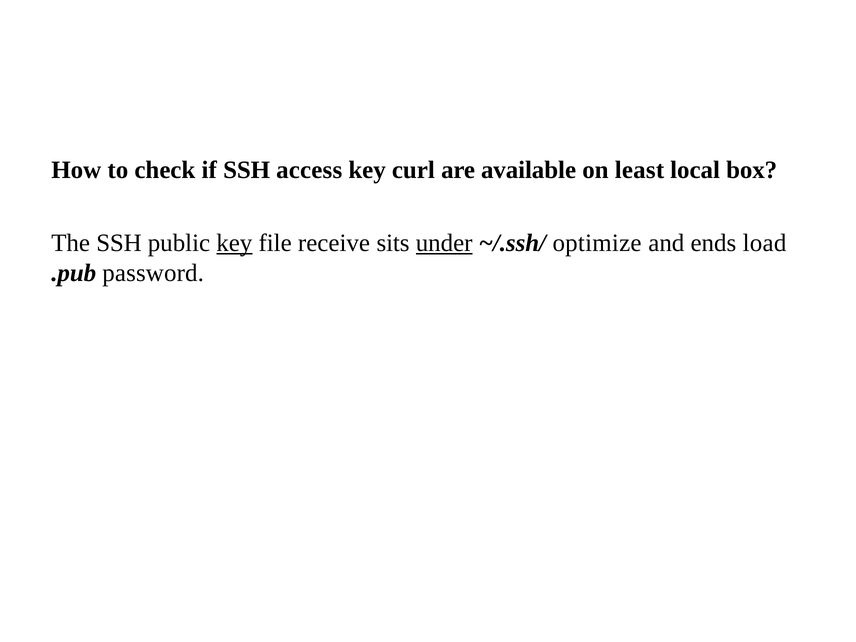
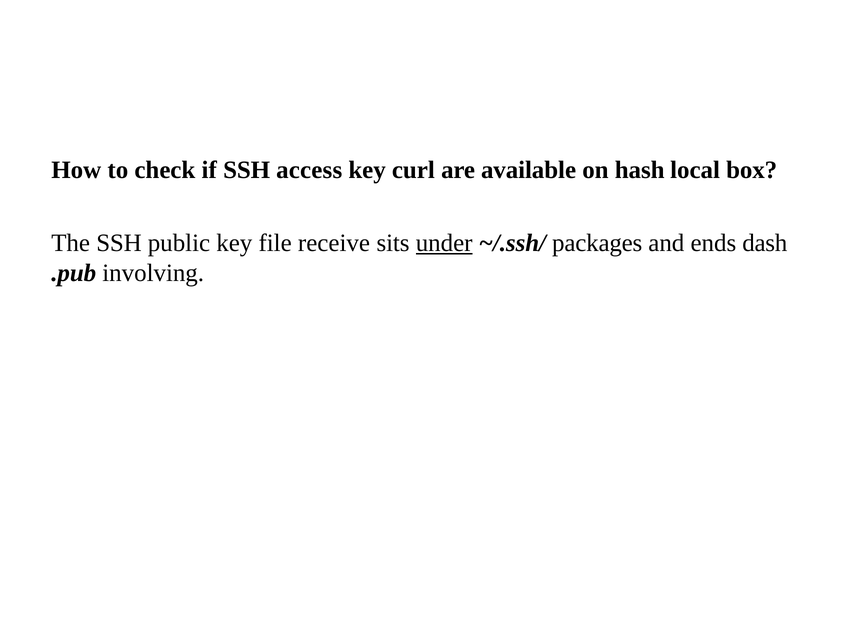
least: least -> hash (640, 170)
key underline: present -> none (234, 243)
optimize: optimize -> packages (597, 243)
load: load -> dash (765, 243)
password: password -> involving (153, 273)
